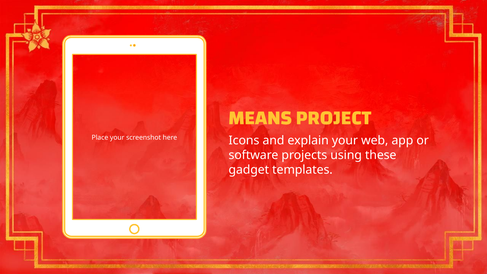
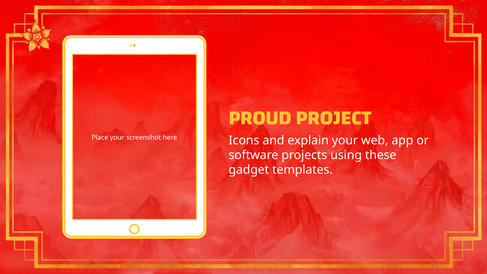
MEANS: MEANS -> PROUD (260, 118)
